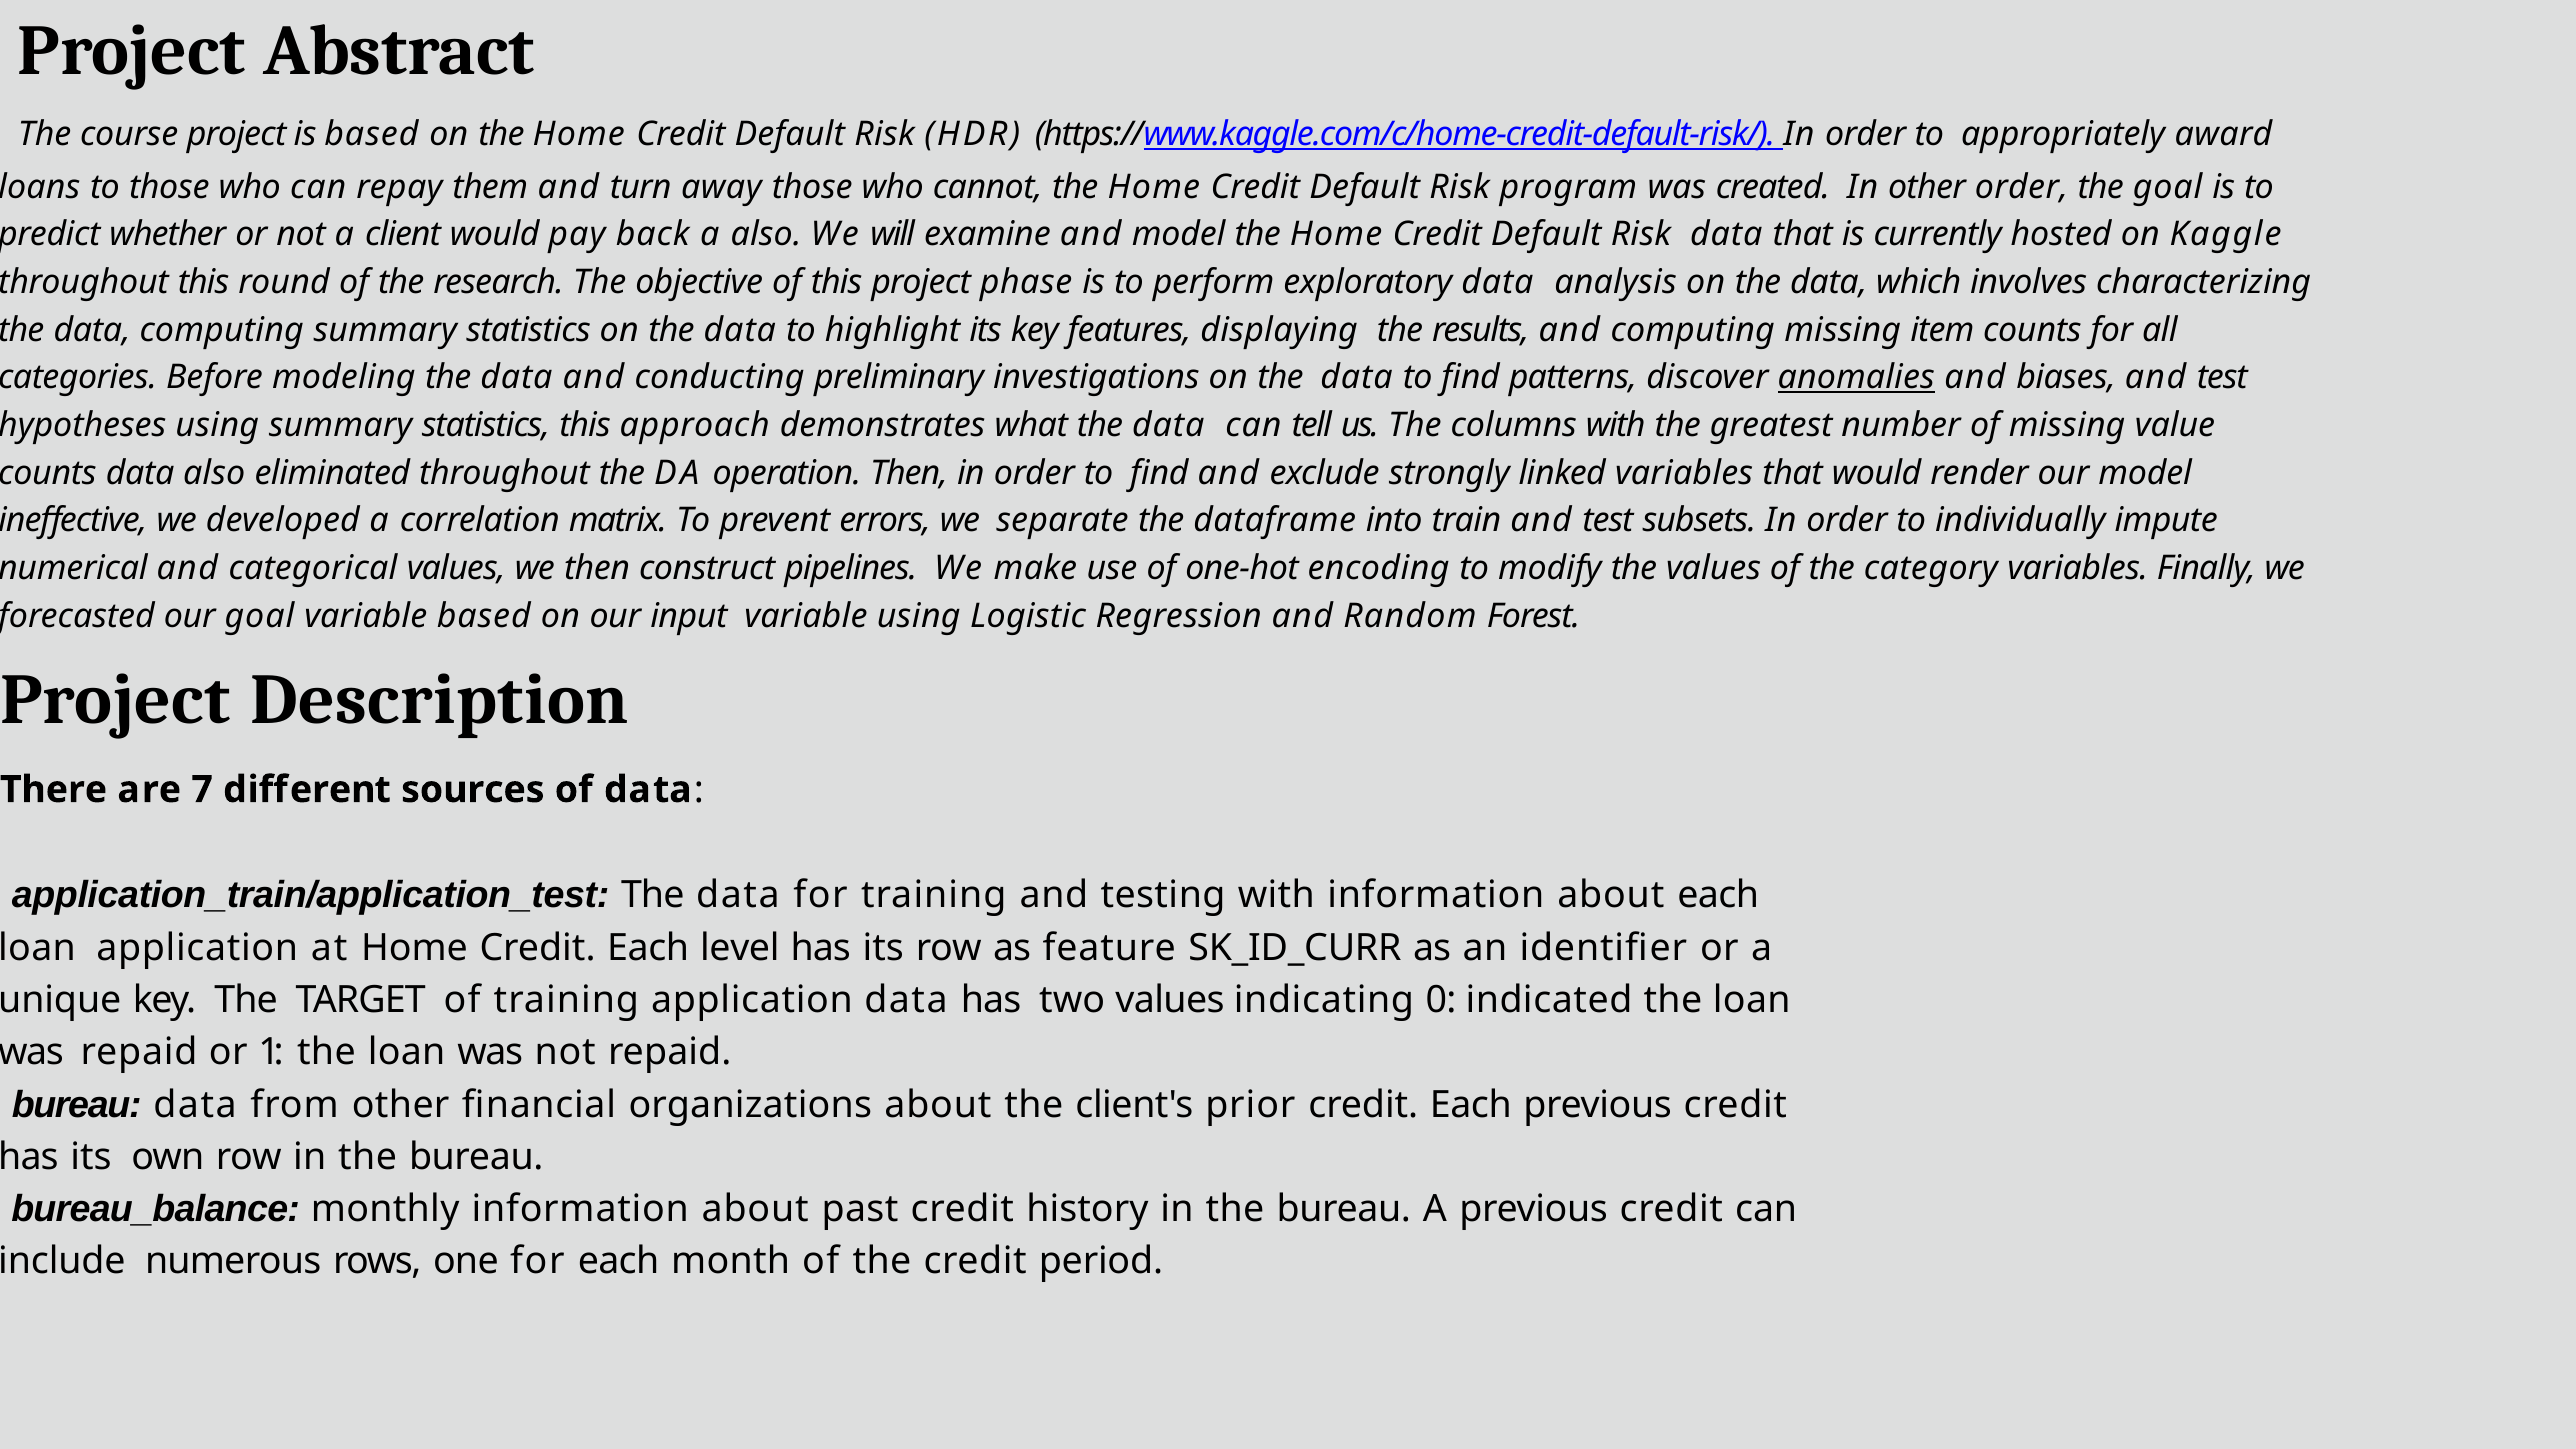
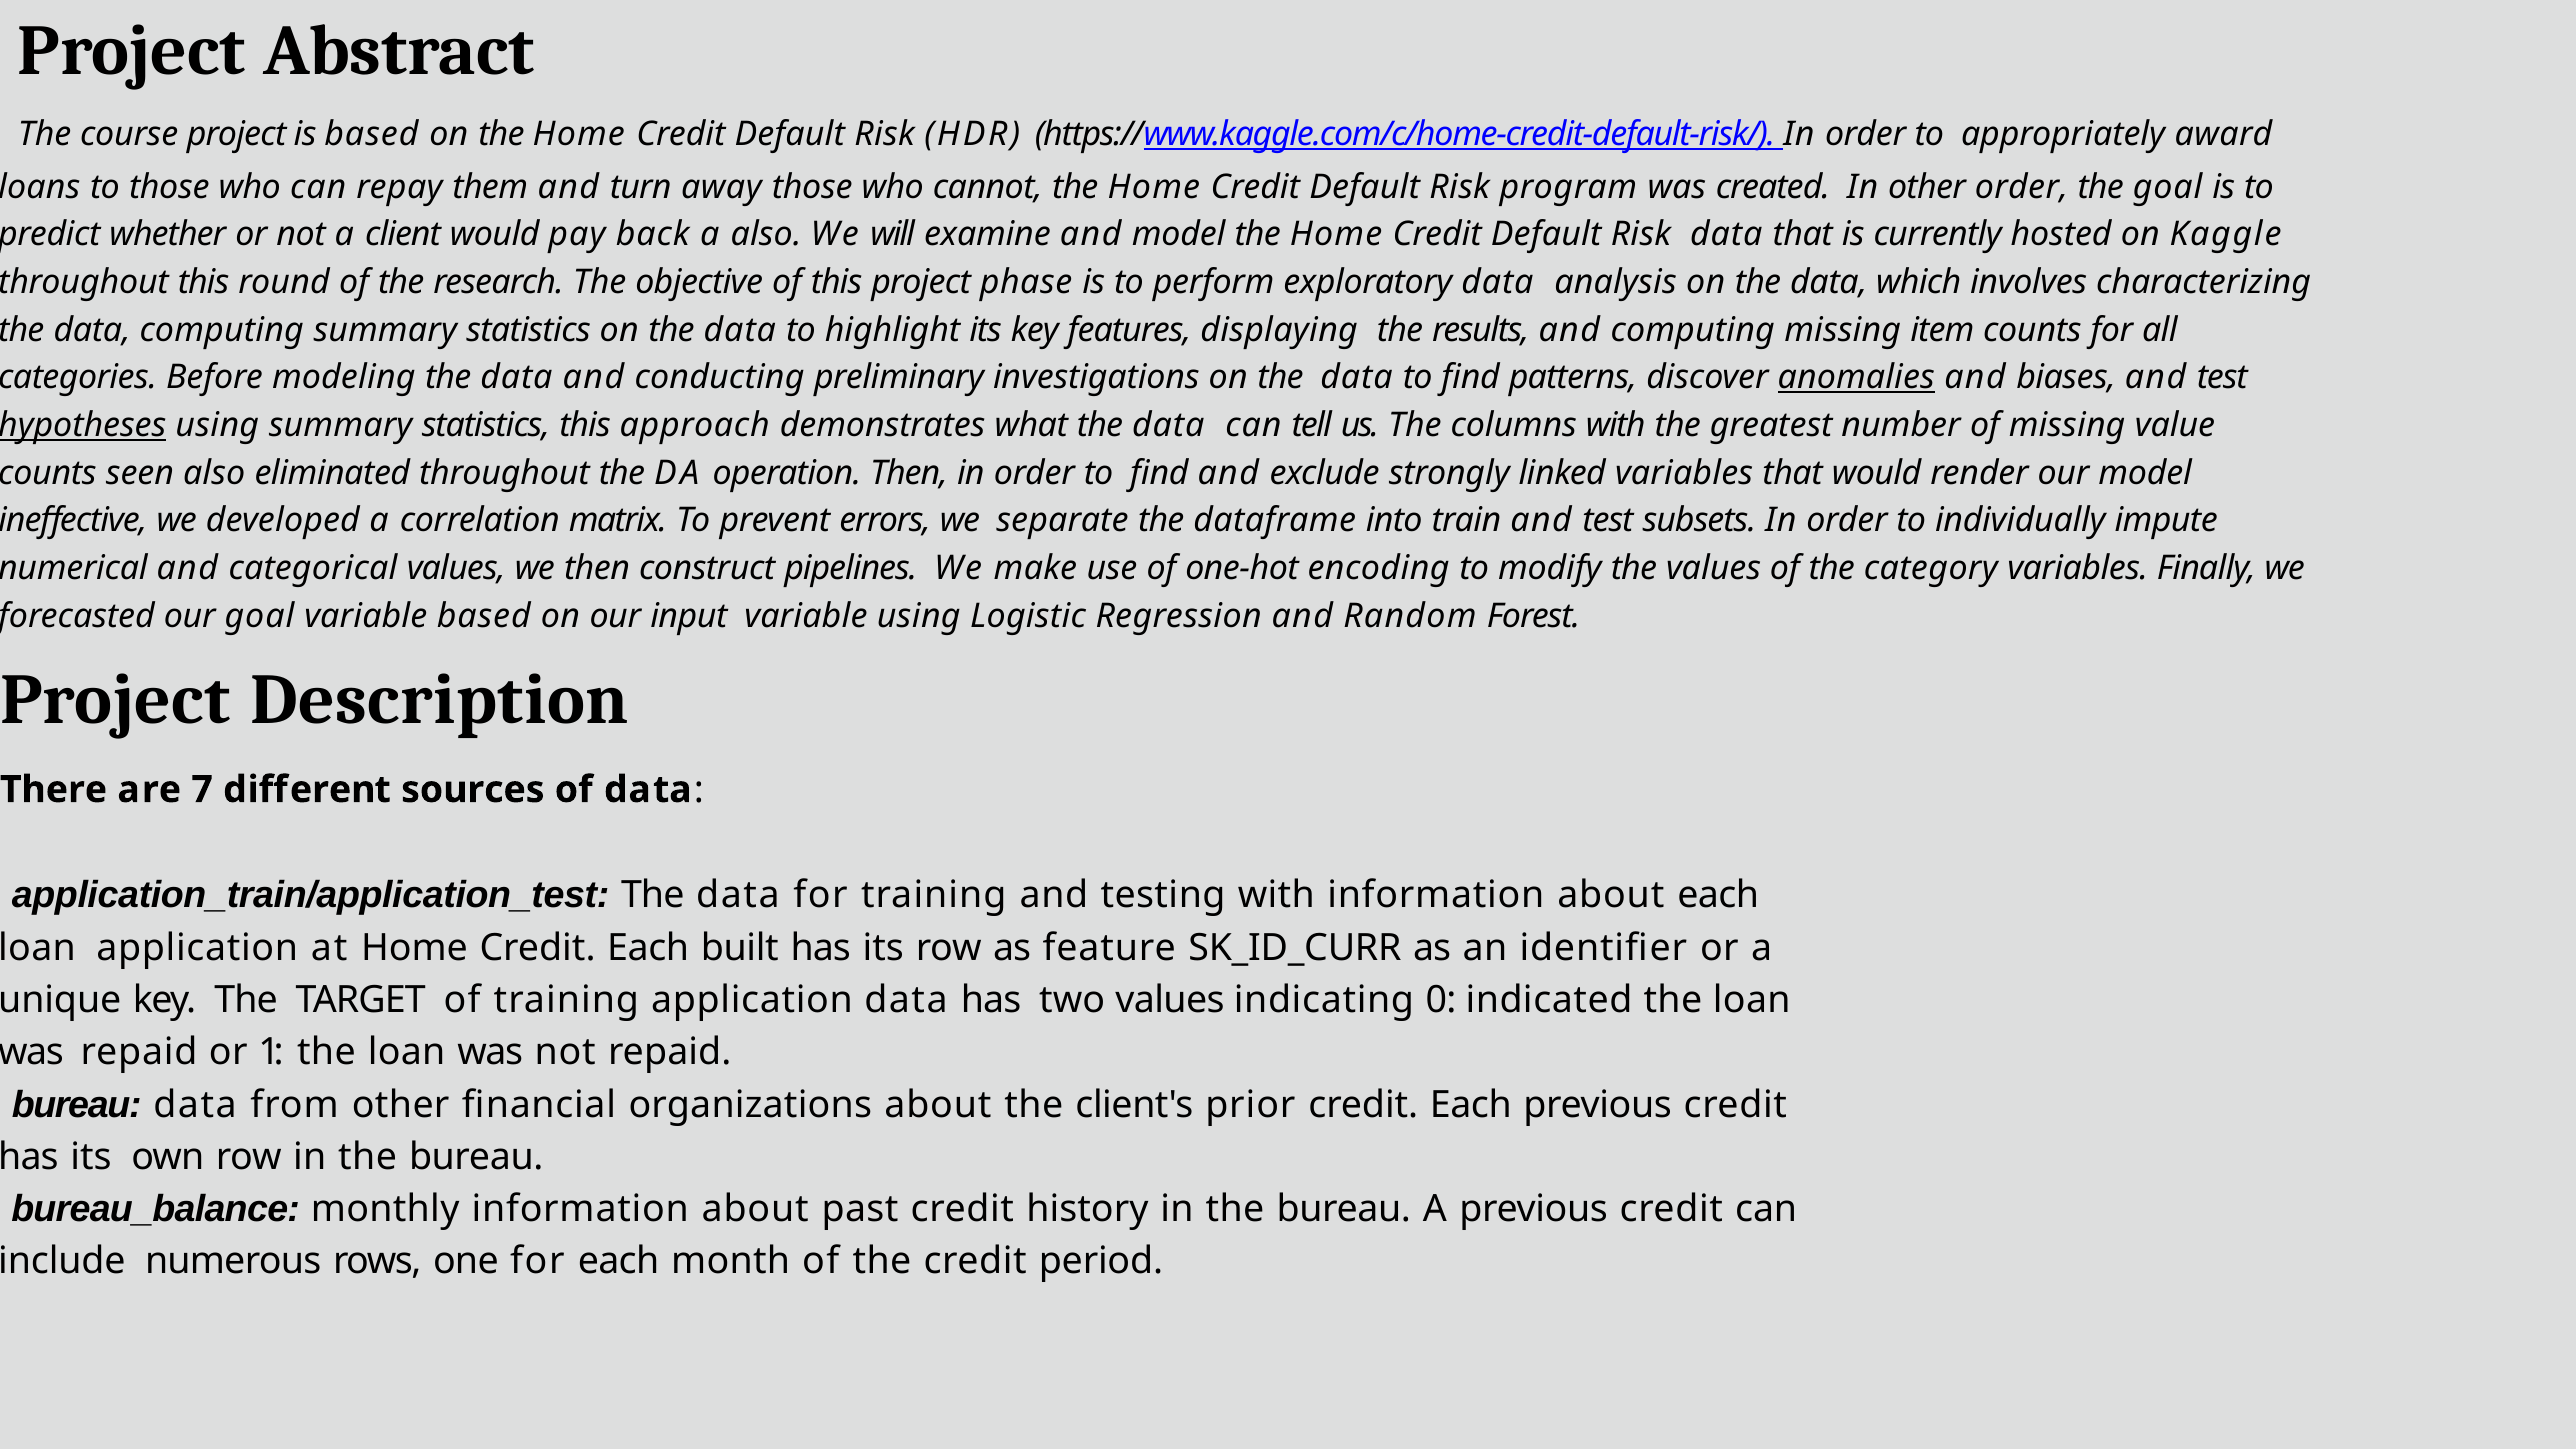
hypotheses underline: none -> present (82, 425)
counts data: data -> seen (140, 473)
level: level -> built (740, 948)
